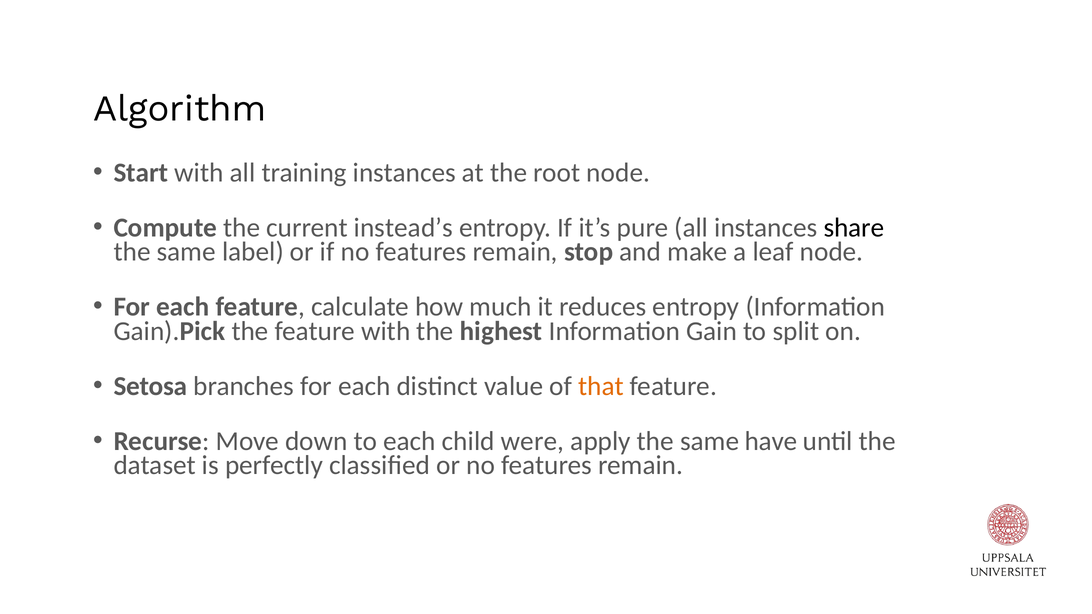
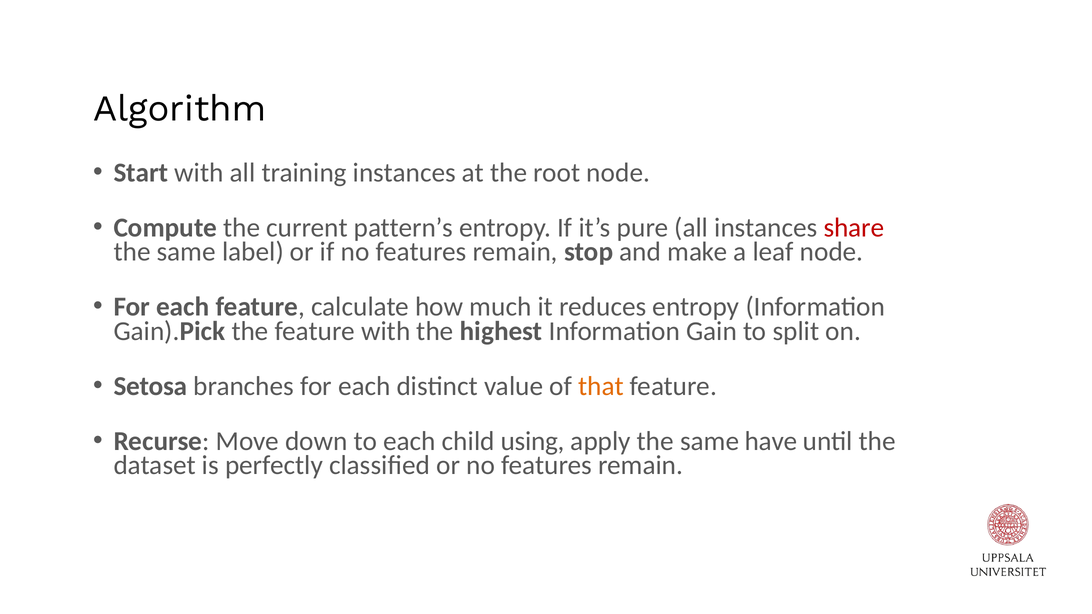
instead’s: instead’s -> pattern’s (403, 228)
share colour: black -> red (854, 228)
were: were -> using (533, 441)
